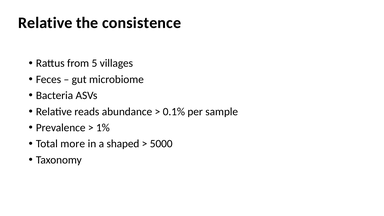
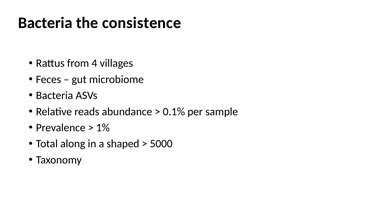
Relative: Relative -> Bacteria (45, 23)
5: 5 -> 4 (94, 63)
more: more -> along (73, 144)
